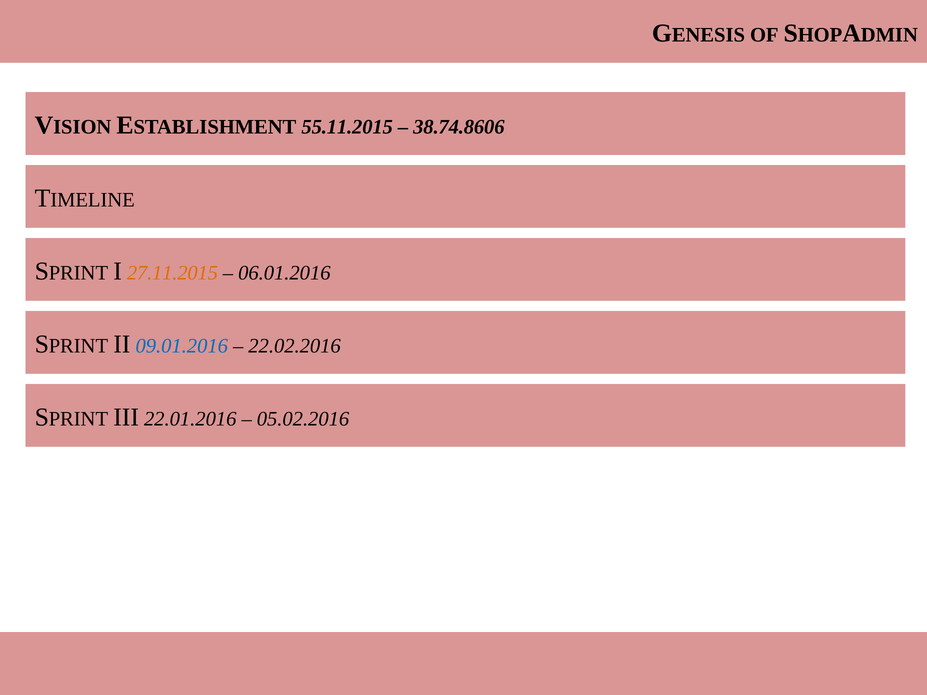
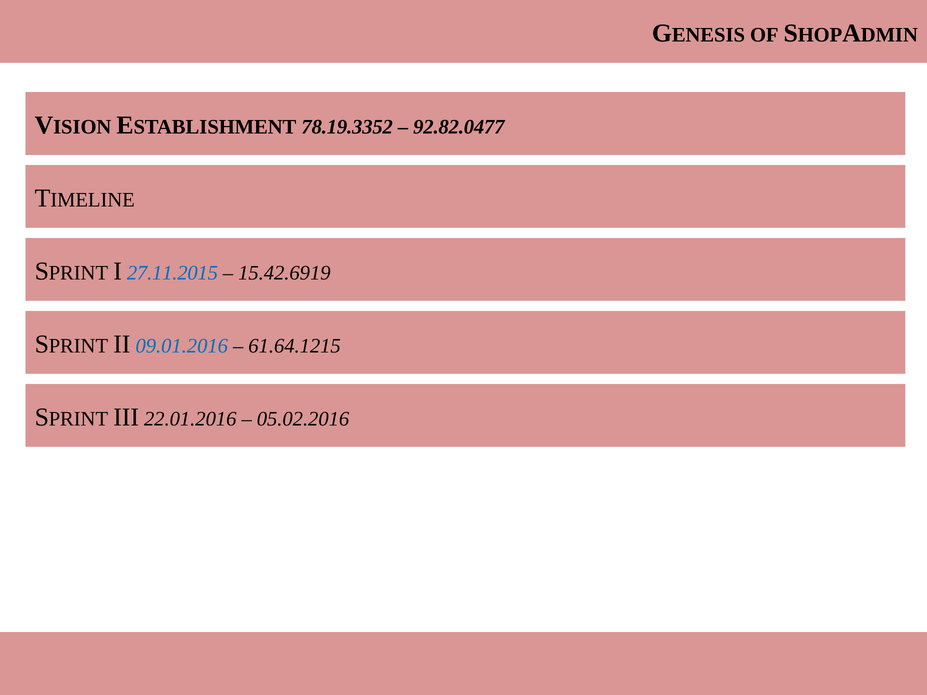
55.11.2015: 55.11.2015 -> 78.19.3352 (347, 127)
38.74.8606: 38.74.8606 -> 92.82.0477 (459, 127)
27.11.2015 colour: orange -> blue (172, 273)
06.01.2016: 06.01.2016 -> 15.42.6919 (284, 273)
22.02.2016: 22.02.2016 -> 61.64.1215 (295, 346)
